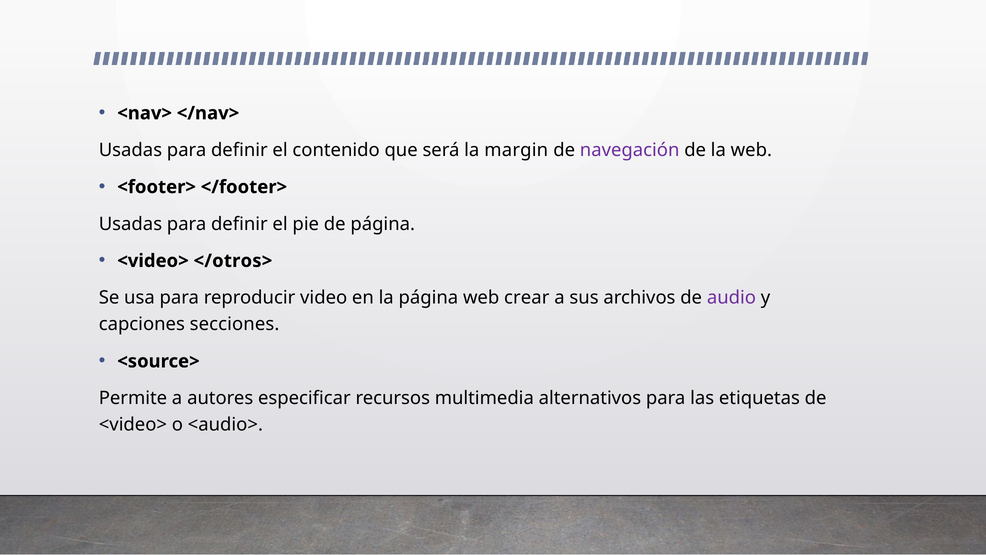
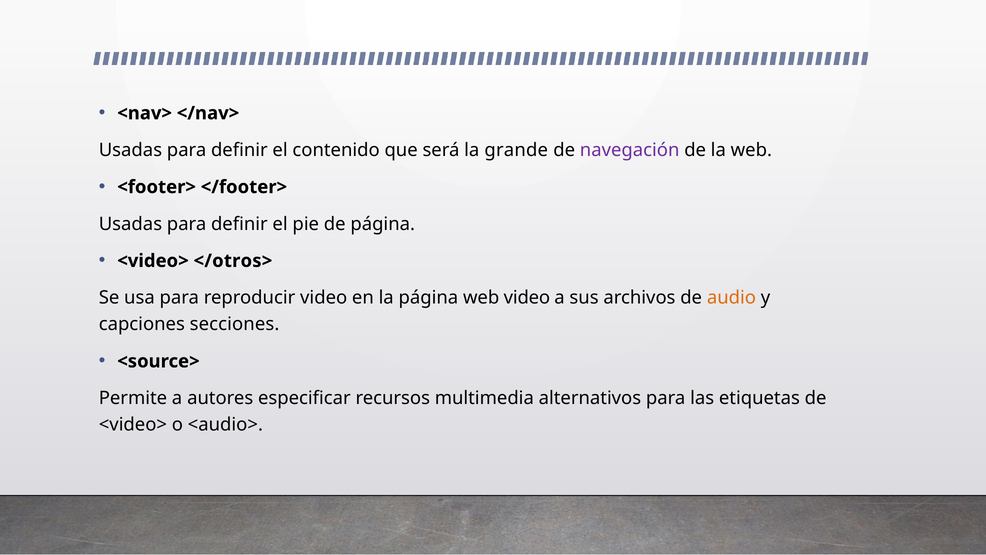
margin: margin -> grande (516, 150)
web crear: crear -> video (527, 298)
audio colour: purple -> orange (731, 298)
